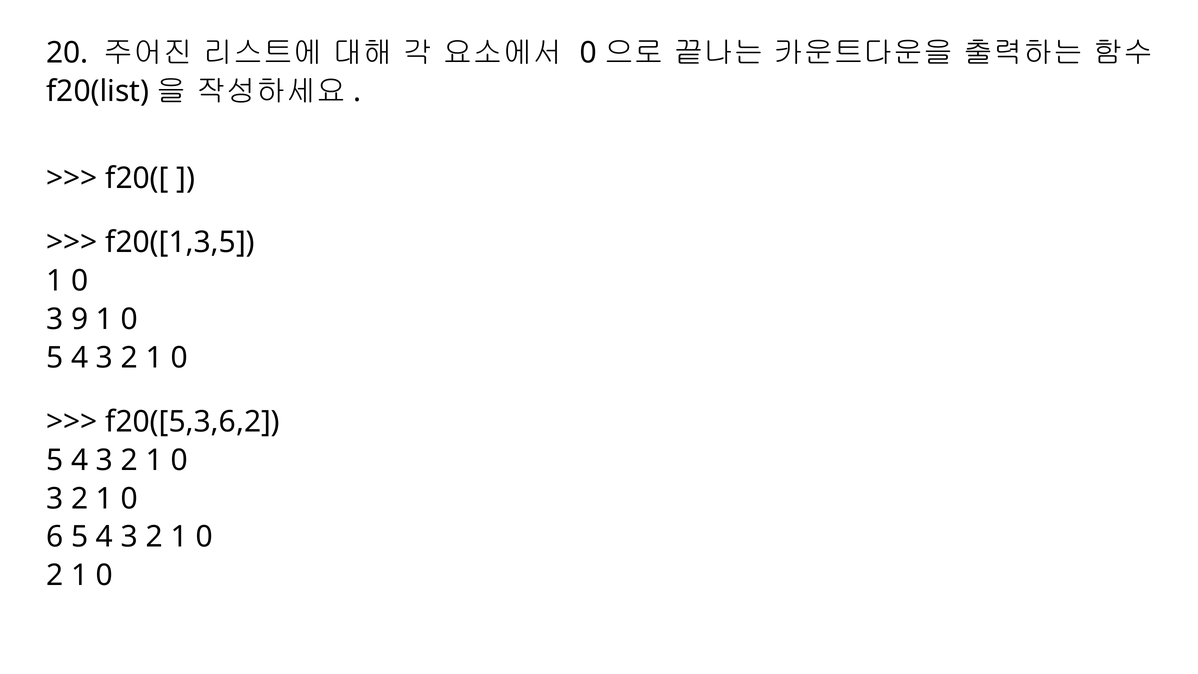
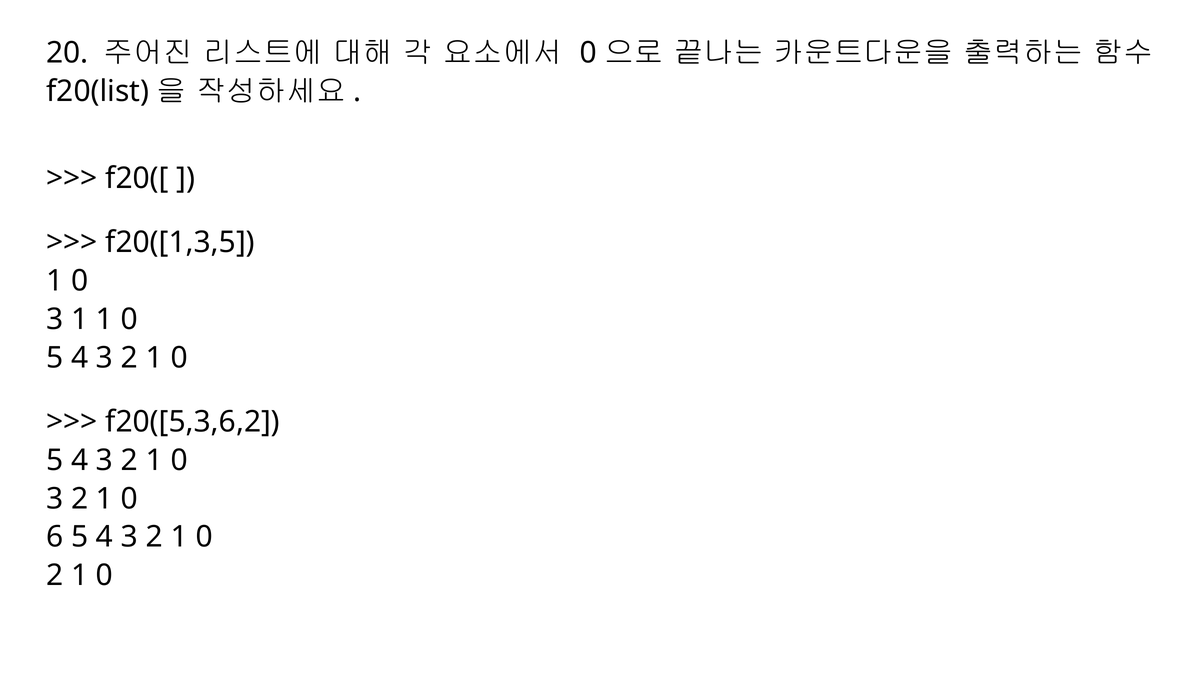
3 9: 9 -> 1 (80, 319)
